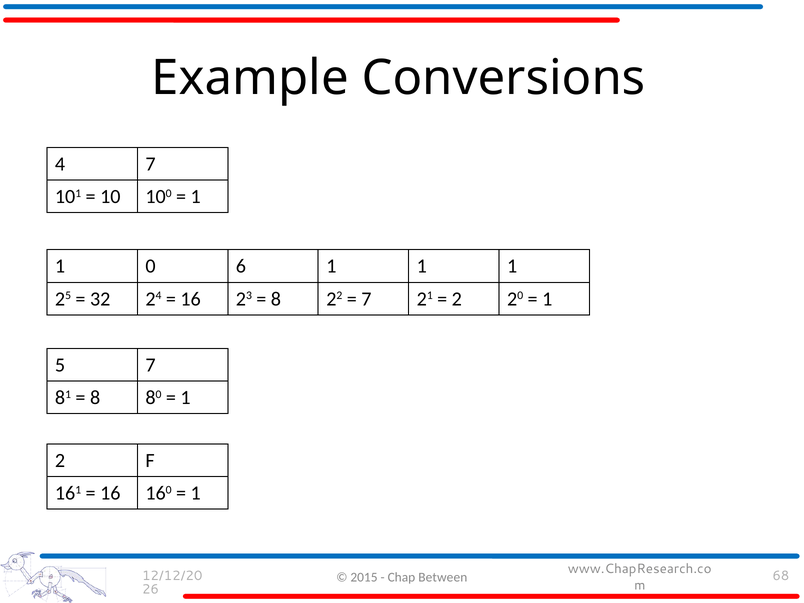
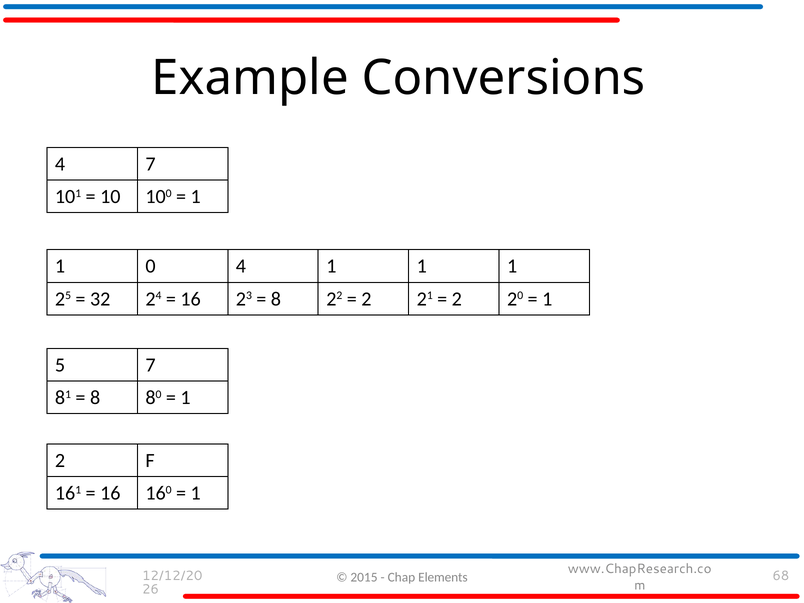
0 6: 6 -> 4 (241, 266)
7: 7 -> 2 (366, 299)
Between: Between -> Elements (443, 577)
